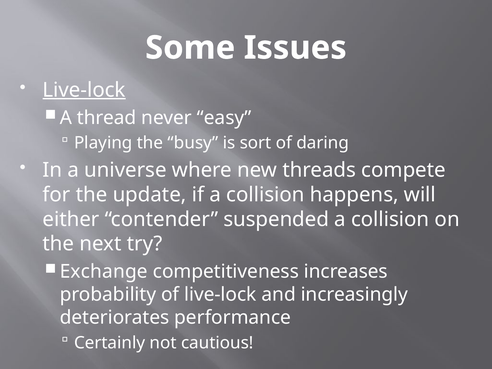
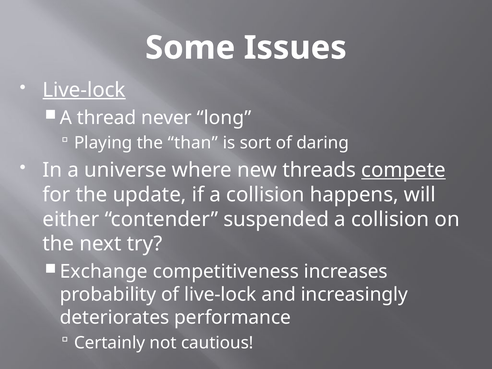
easy: easy -> long (224, 118)
busy: busy -> than (193, 143)
compete underline: none -> present (404, 170)
